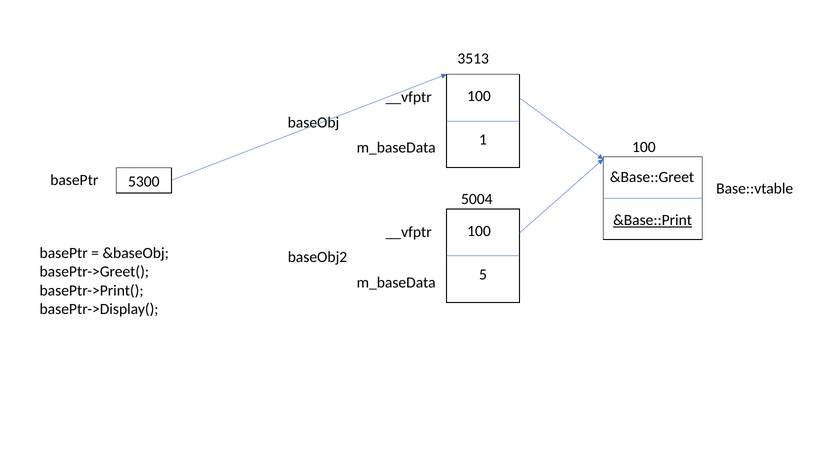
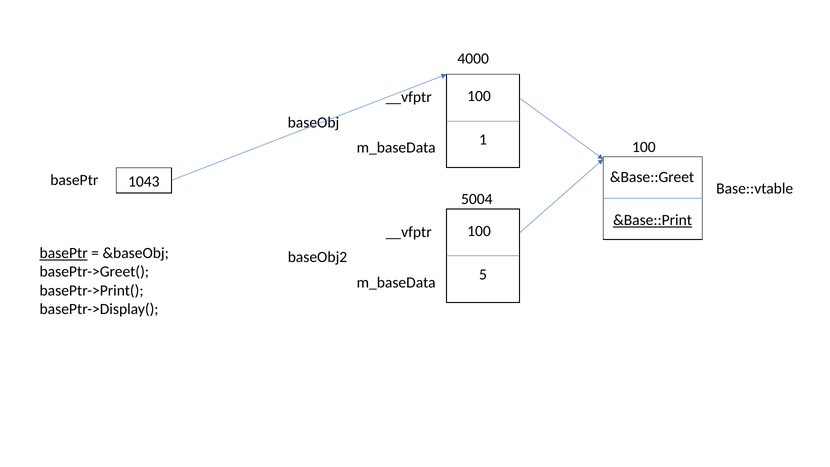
3513: 3513 -> 4000 (473, 59)
5300: 5300 -> 1043 (144, 181)
basePtr underline: none -> present (64, 253)
